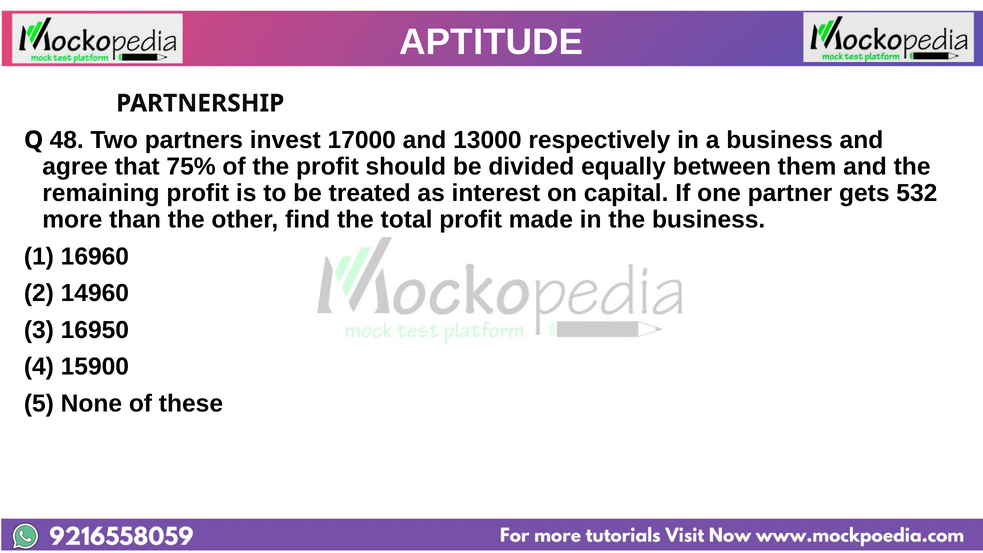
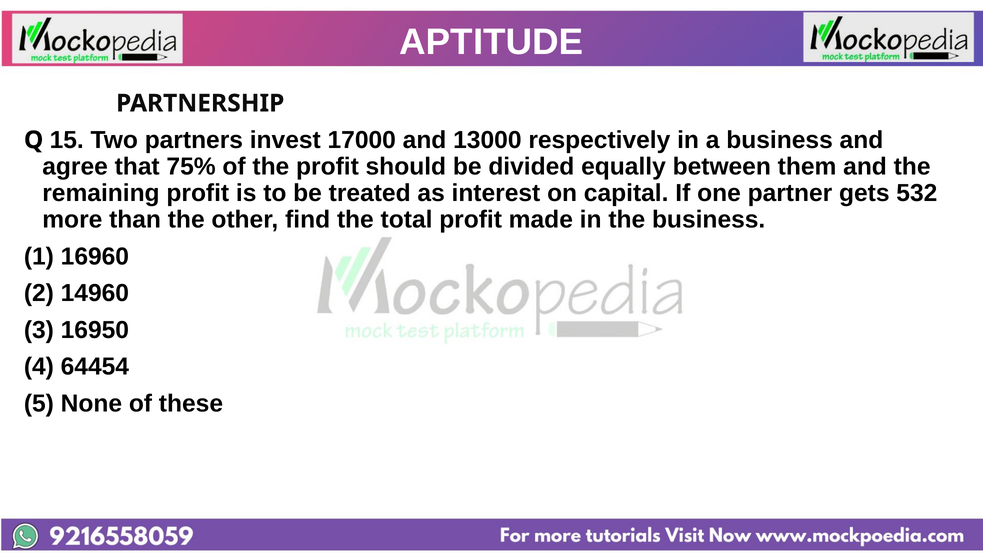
48: 48 -> 15 (67, 140)
15900: 15900 -> 64454 (95, 367)
